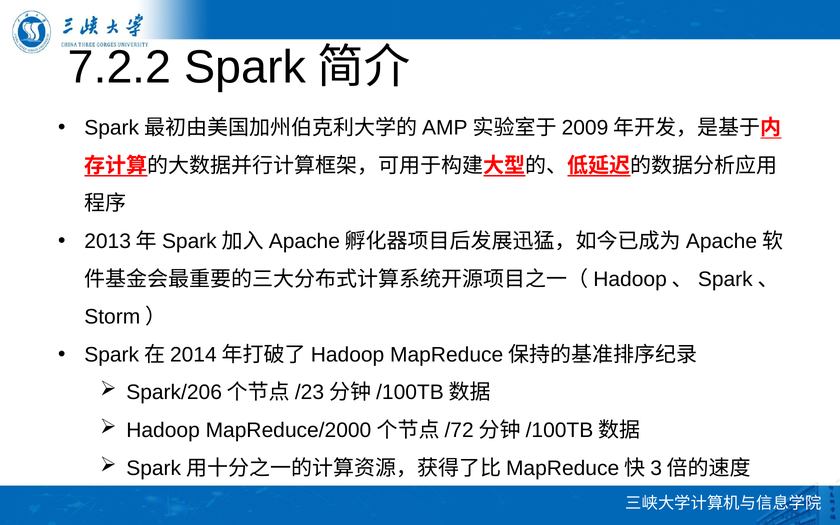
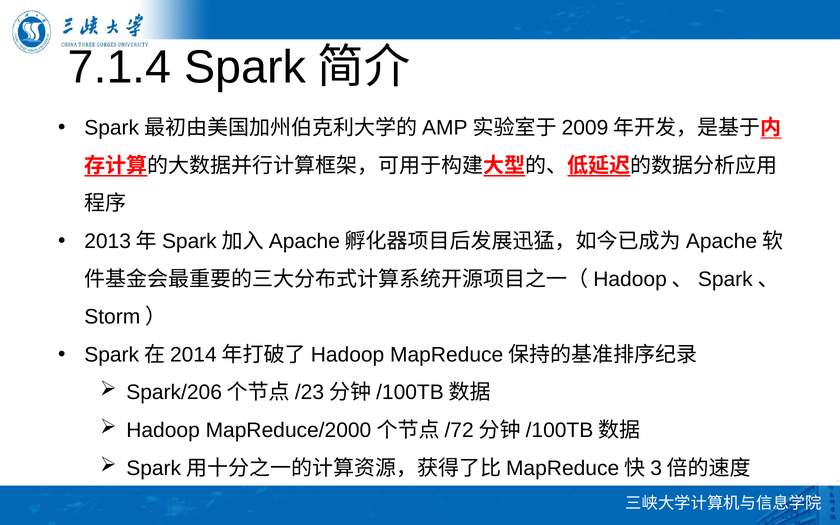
7.2.2: 7.2.2 -> 7.1.4 (120, 67)
